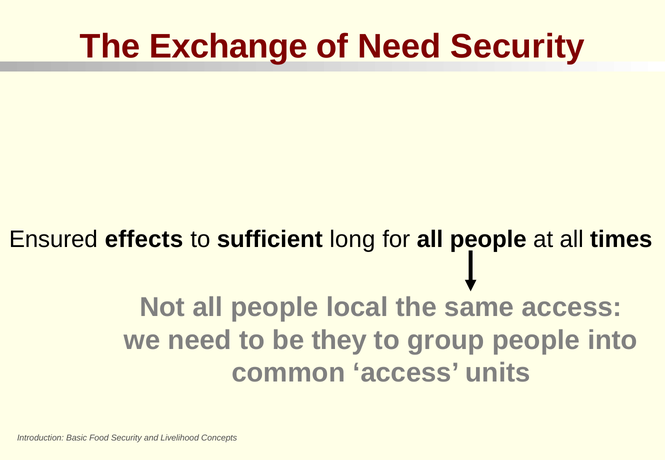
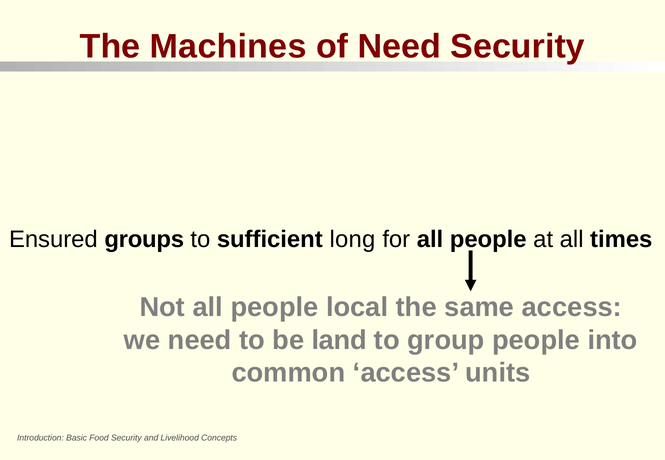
Exchange: Exchange -> Machines (228, 46)
effects: effects -> groups (144, 239)
they: they -> land (339, 340)
